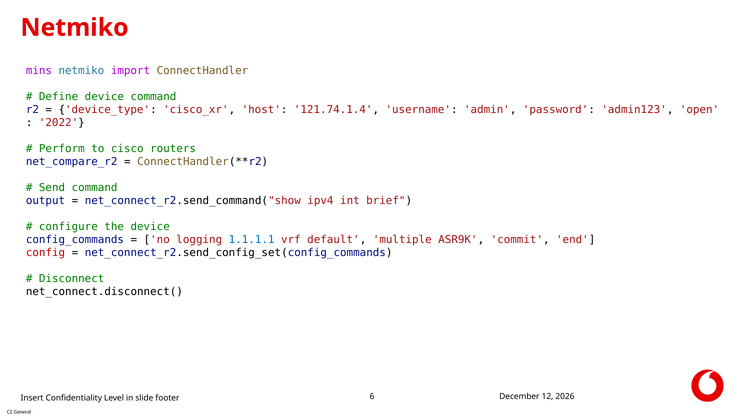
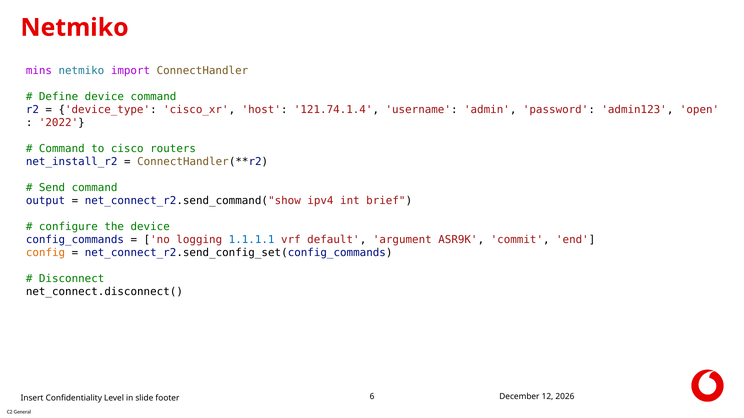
Perform: Perform -> Command (62, 149)
net_compare_r2: net_compare_r2 -> net_install_r2 (72, 162)
multiple: multiple -> argument (402, 240)
config colour: red -> orange (46, 253)
